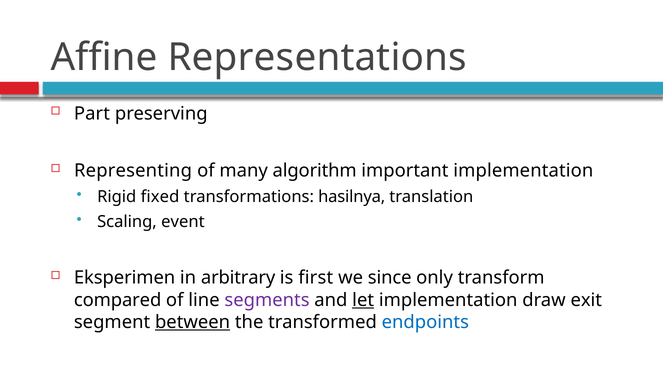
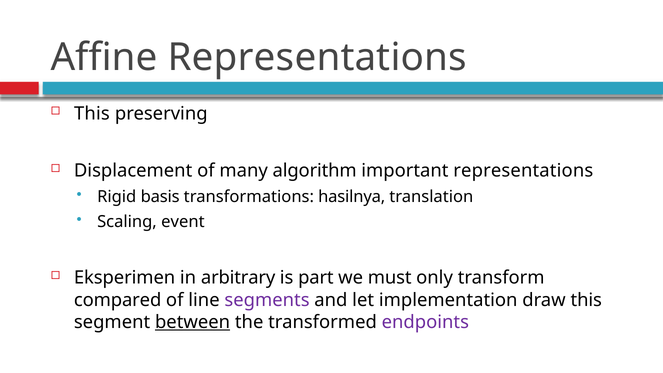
Part: Part -> This (92, 114)
Representing: Representing -> Displacement (133, 171)
important implementation: implementation -> representations (523, 171)
fixed: fixed -> basis (160, 197)
first: first -> part (316, 278)
since: since -> must (390, 278)
let underline: present -> none (363, 300)
draw exit: exit -> this (586, 300)
endpoints colour: blue -> purple (425, 322)
